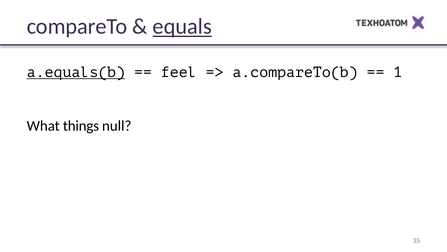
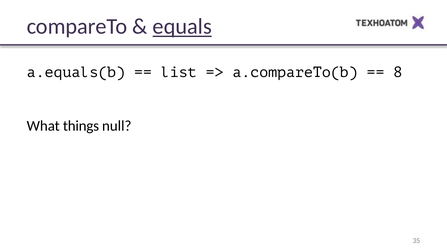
a.equals(b underline: present -> none (76, 72)
feel: feel -> list (179, 72)
1: 1 -> 8 (398, 72)
